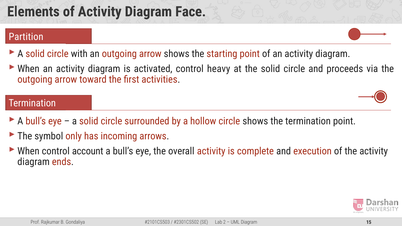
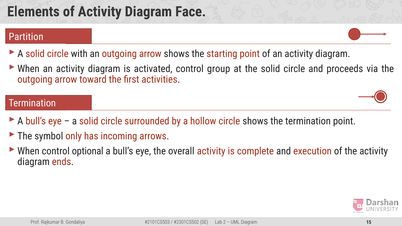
heavy: heavy -> group (219, 69)
account: account -> optional (88, 151)
